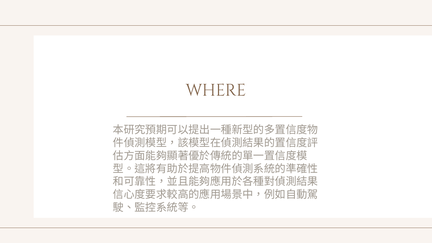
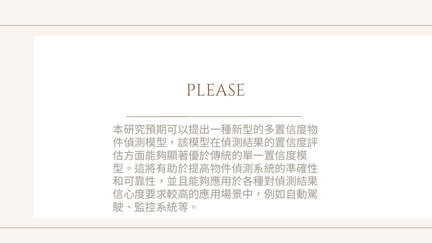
WHERE: WHERE -> PLEASE (216, 90)
